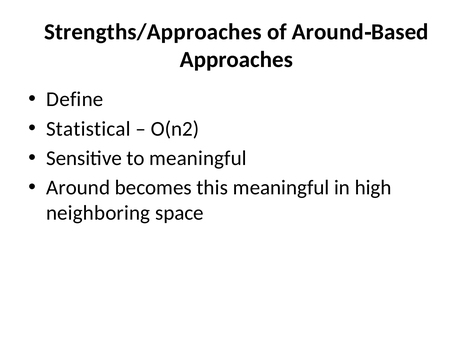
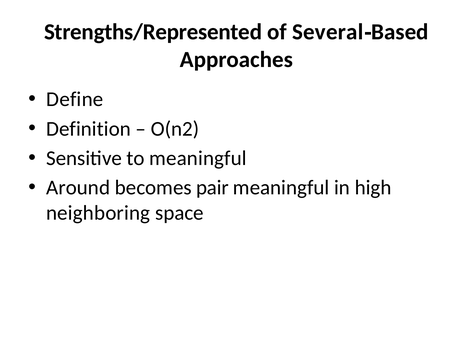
Strengths/Approaches: Strengths/Approaches -> Strengths/Represented (153, 32)
of Around: Around -> Several (328, 32)
Statistical: Statistical -> Definition (88, 129)
this: this -> pair (212, 188)
